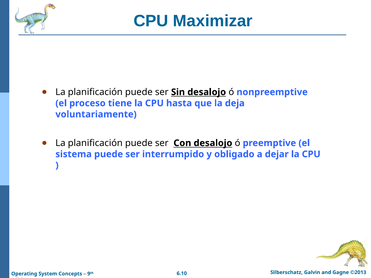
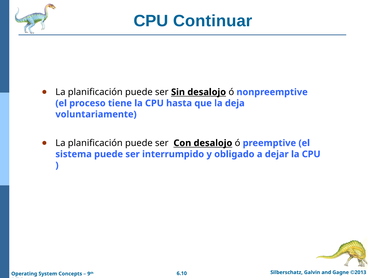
Maximizar: Maximizar -> Continuar (213, 21)
